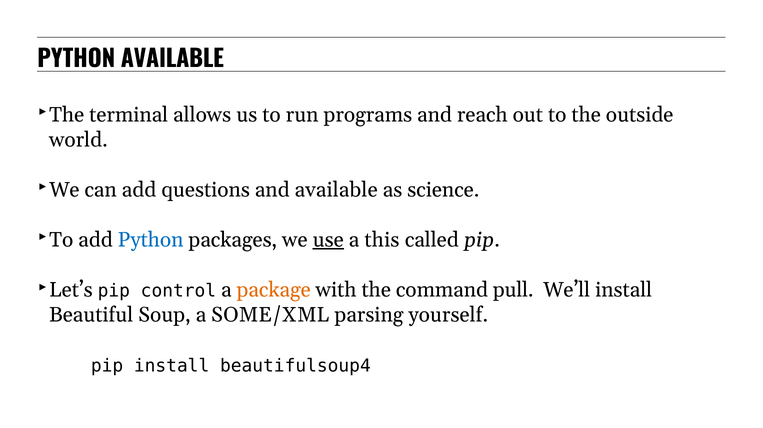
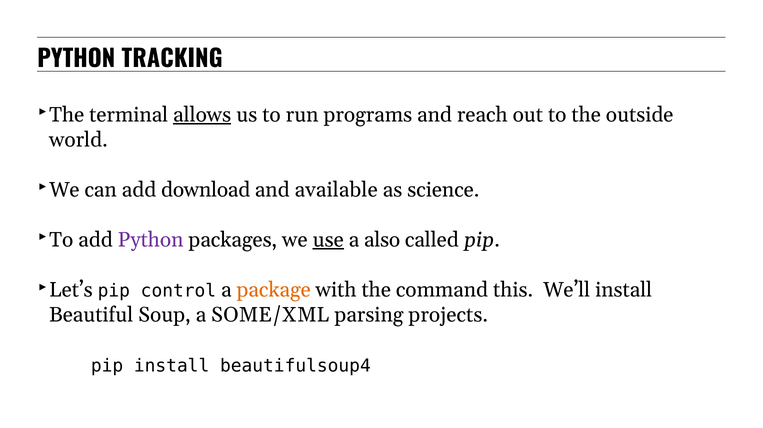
PYTHON AVAILABLE: AVAILABLE -> TRACKING (172, 59)
allows underline: none -> present (202, 115)
questions: questions -> download (206, 190)
Python colour: blue -> purple (151, 240)
this: this -> also (382, 240)
pull: pull -> this (513, 290)
yourself: yourself -> projects (448, 315)
